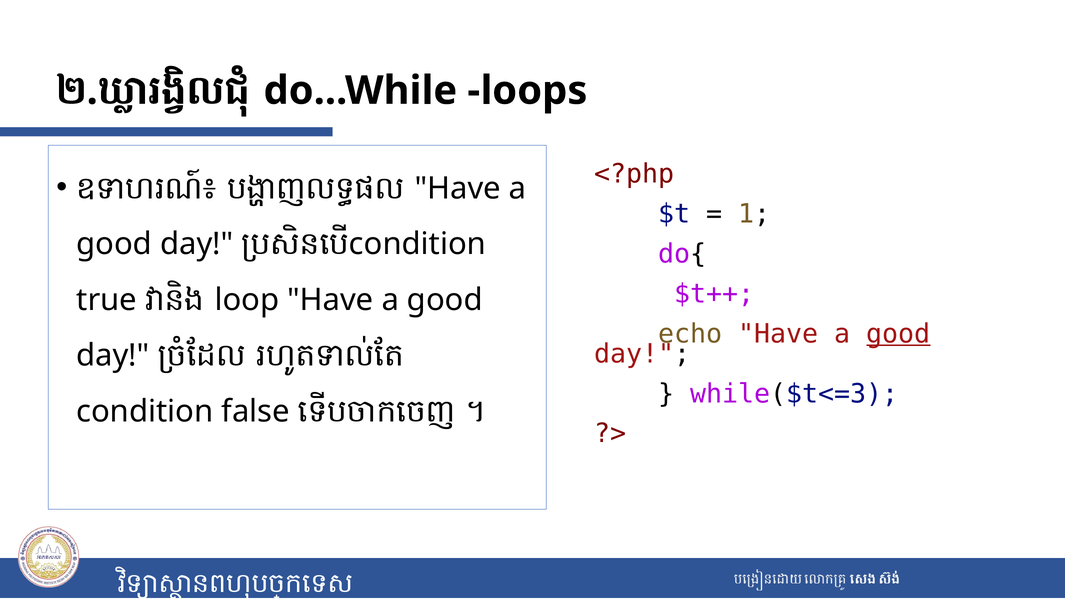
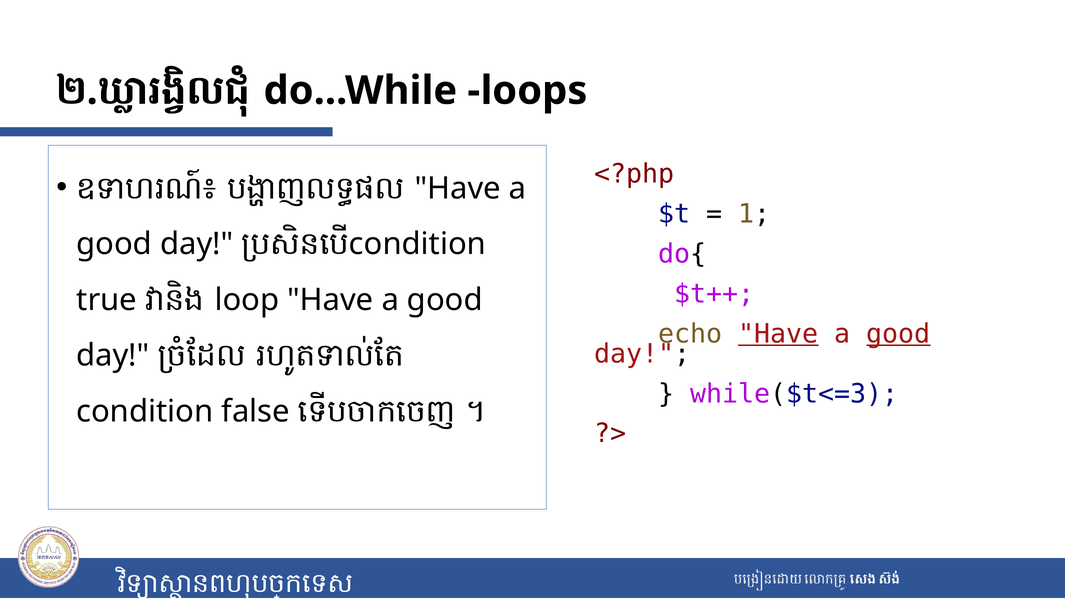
Have underline: none -> present (778, 334)
